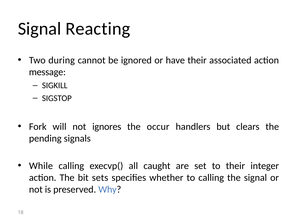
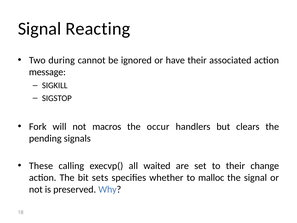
ignores: ignores -> macros (107, 126)
While: While -> These (41, 166)
caught: caught -> waited (157, 166)
integer: integer -> change (265, 166)
to calling: calling -> malloc (211, 177)
